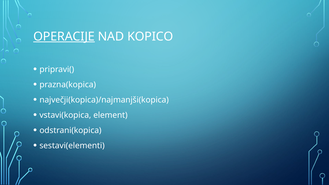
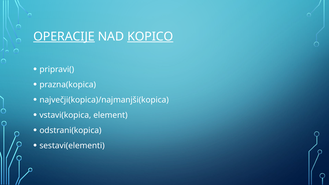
KOPICO underline: none -> present (150, 37)
